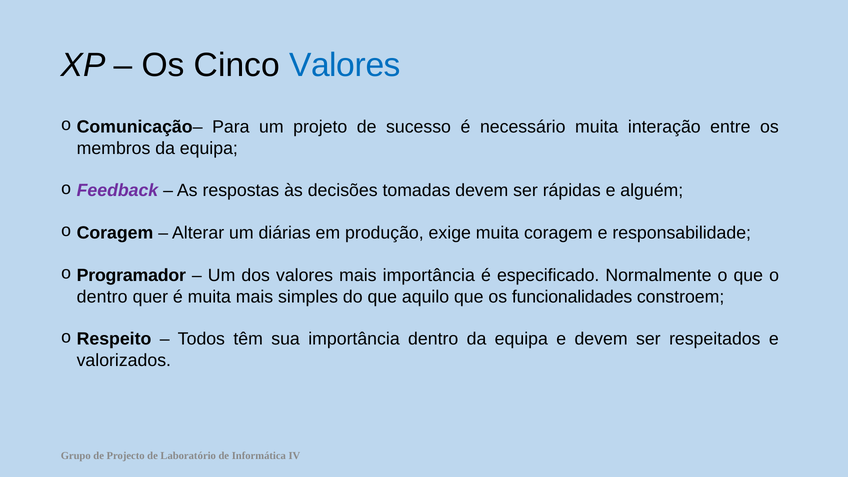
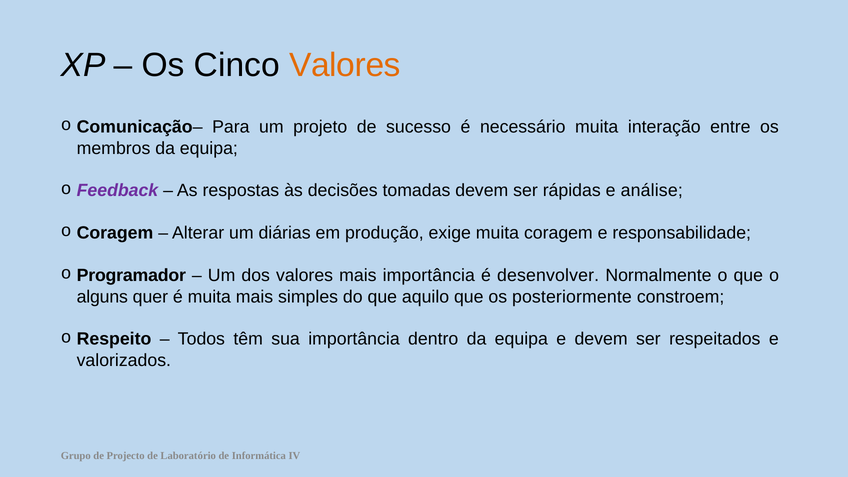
Valores colour: blue -> orange (345, 65)
alguém: alguém -> análise (652, 191)
especificado: especificado -> desenvolver (548, 275)
dentro: dentro -> alguns (102, 297)
funcionalidades: funcionalidades -> posteriormente (572, 297)
